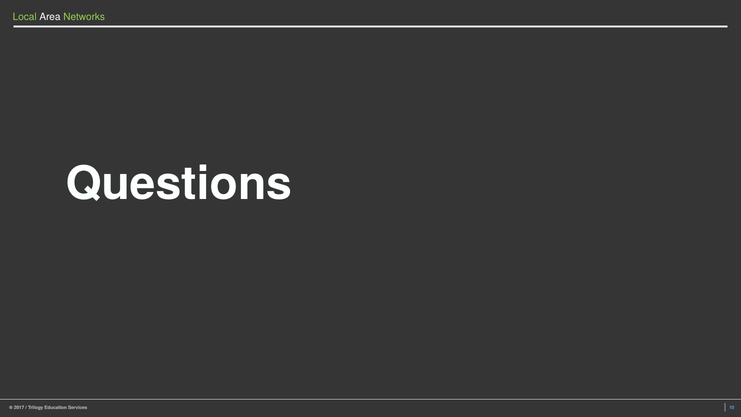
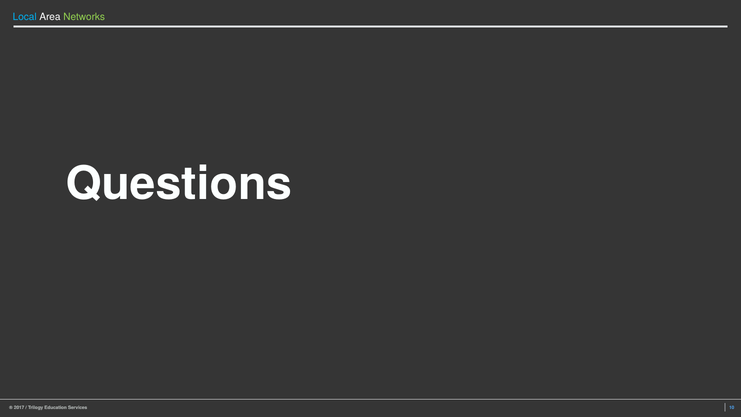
Local colour: light green -> light blue (25, 17)
